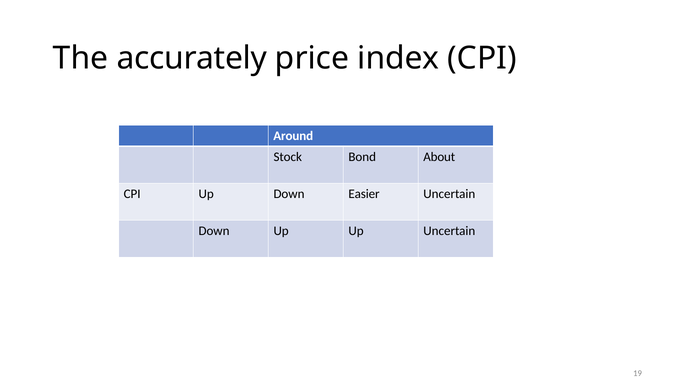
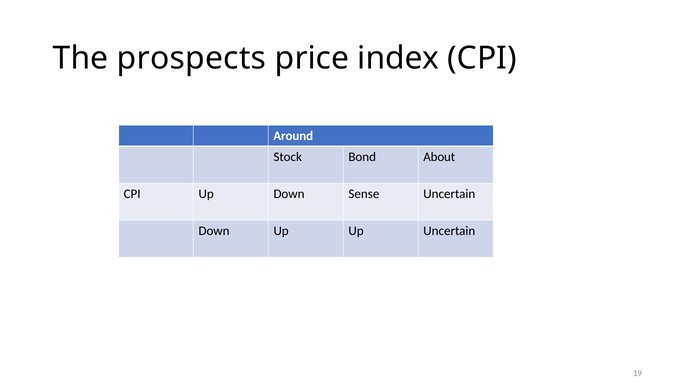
accurately: accurately -> prospects (191, 58)
Easier: Easier -> Sense (364, 194)
